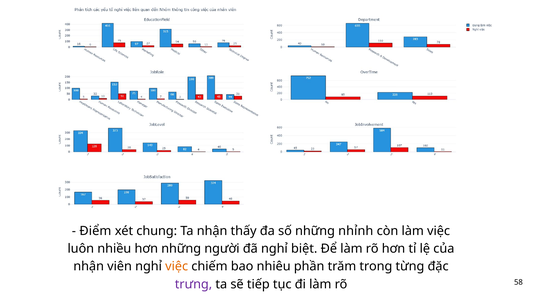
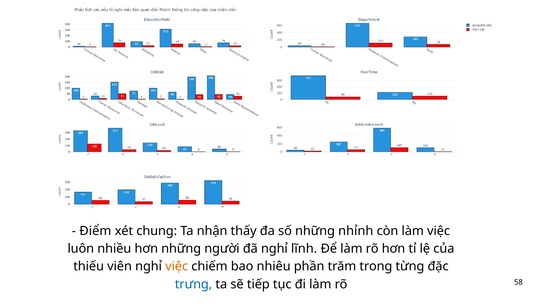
biệt: biệt -> lĩnh (304, 248)
nhận: nhận -> thiếu (89, 266)
trưng colour: purple -> blue (194, 284)
